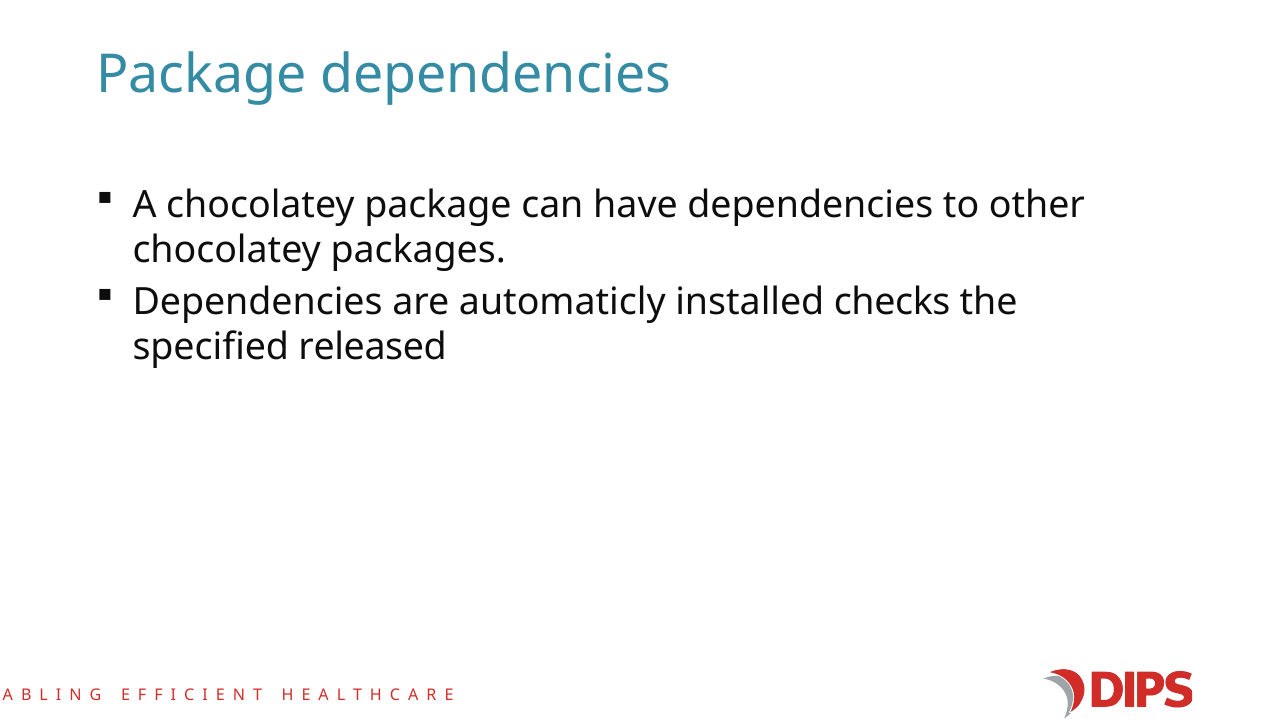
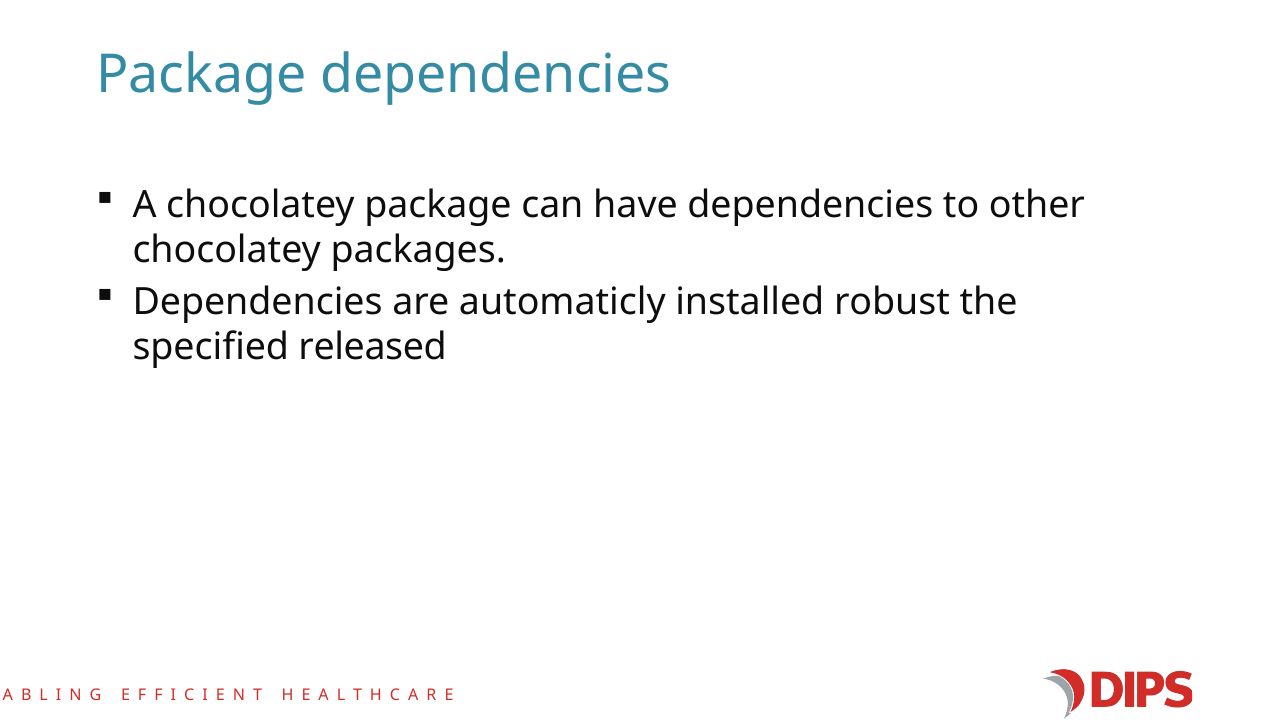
checks: checks -> robust (892, 303)
